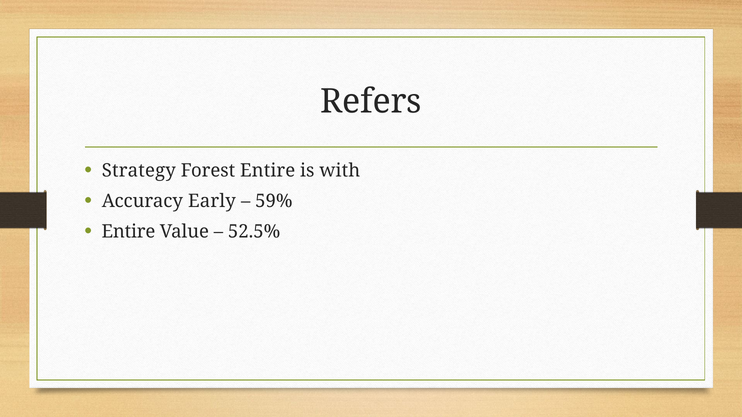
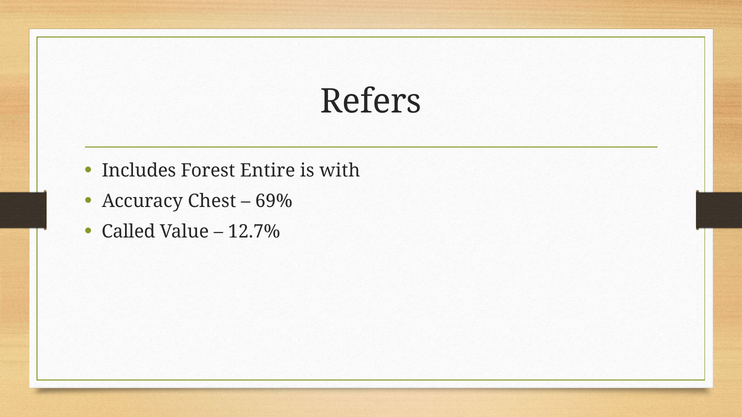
Strategy: Strategy -> Includes (139, 171)
Early: Early -> Chest (212, 201)
59%: 59% -> 69% (274, 201)
Entire: Entire -> Called (128, 232)
52.5%: 52.5% -> 12.7% (254, 232)
